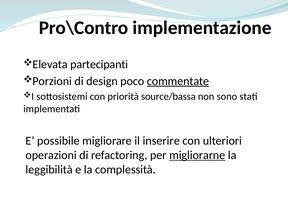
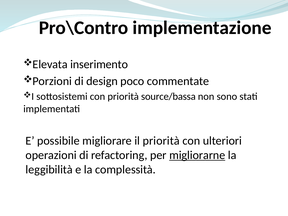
partecipanti: partecipanti -> inserimento (99, 64)
commentate underline: present -> none (178, 81)
il inserire: inserire -> priorità (161, 141)
